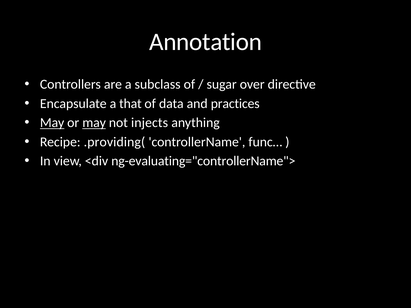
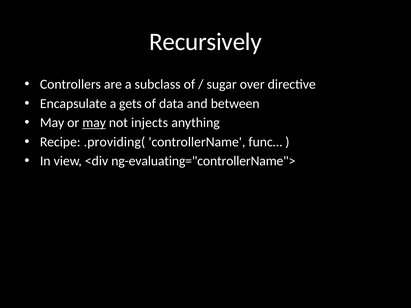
Annotation: Annotation -> Recursively (206, 42)
that: that -> gets (130, 104)
practices: practices -> between (235, 104)
May underline: present -> none (52, 123)
